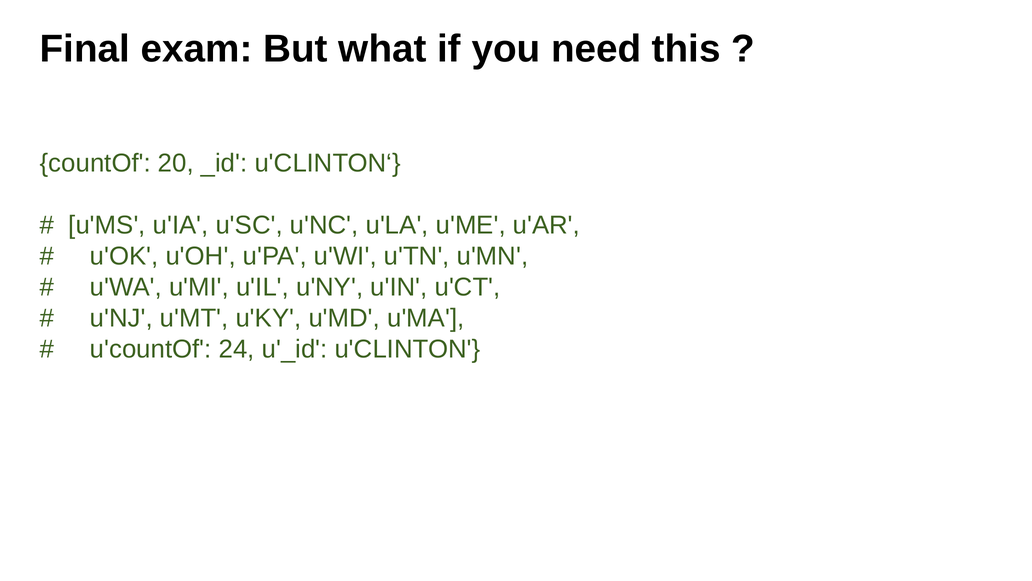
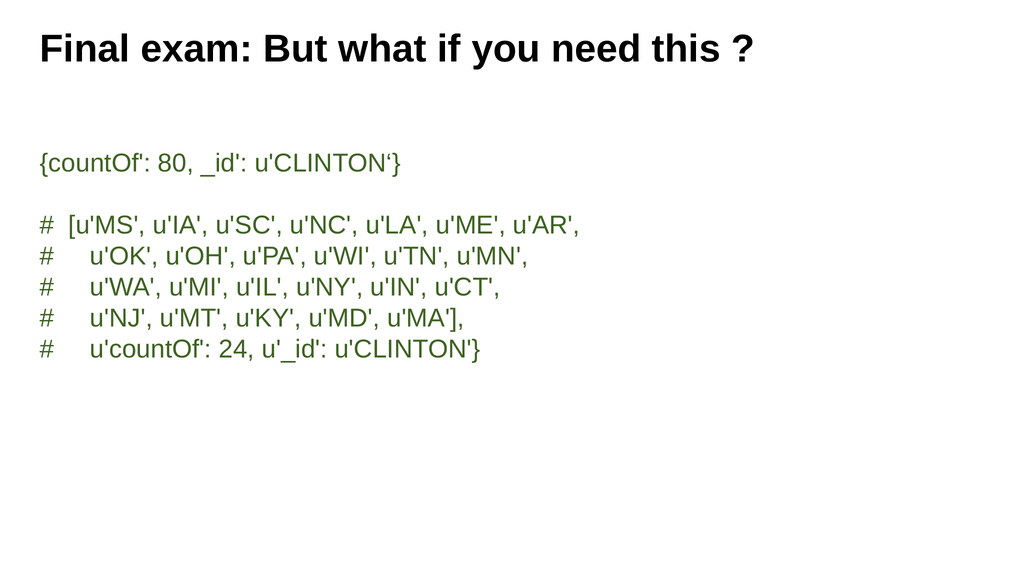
20: 20 -> 80 (176, 163)
